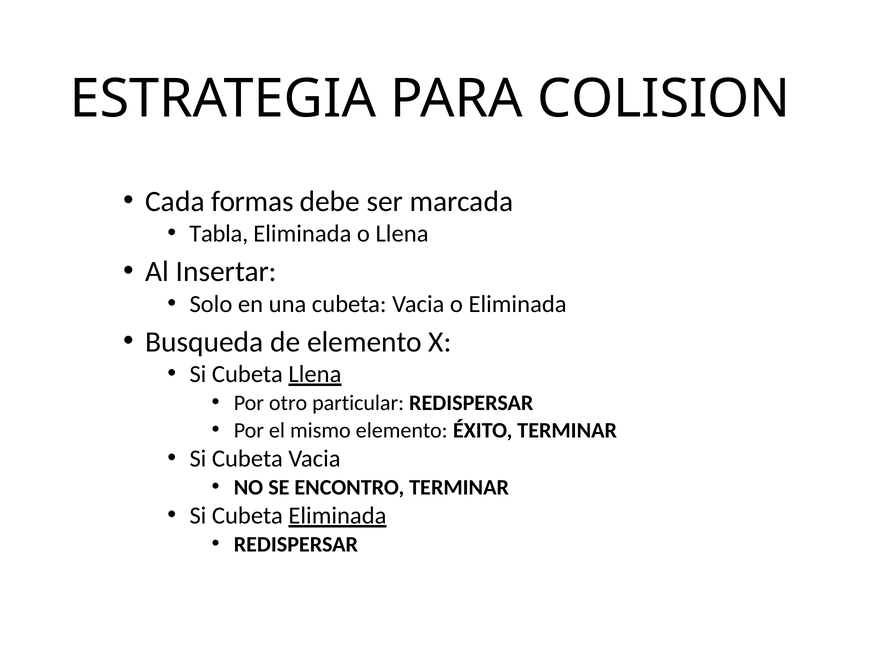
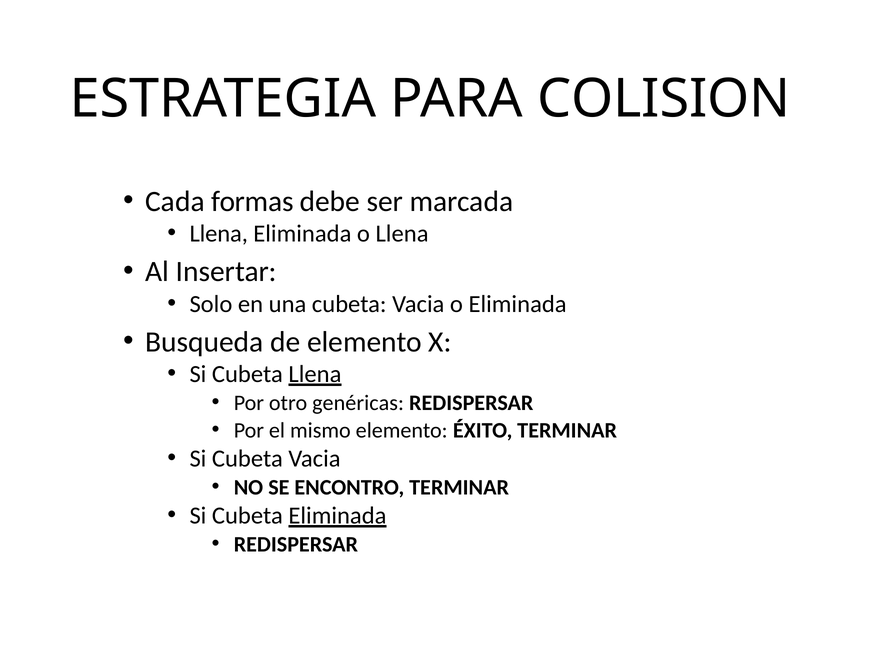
Tabla: Tabla -> Llena (219, 234)
particular: particular -> genéricas (358, 403)
